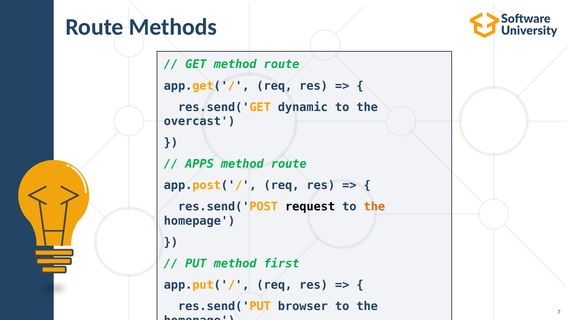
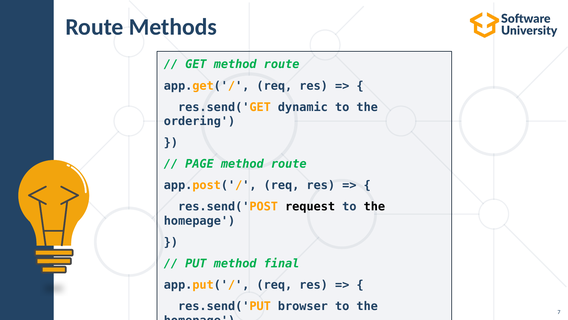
overcast: overcast -> ordering (199, 121)
APPS: APPS -> PAGE (199, 164)
the colour: orange -> black (374, 206)
first: first -> final (282, 263)
